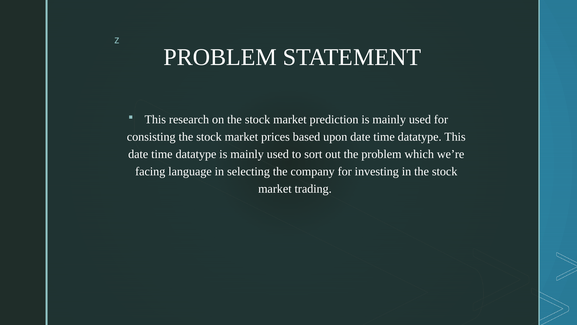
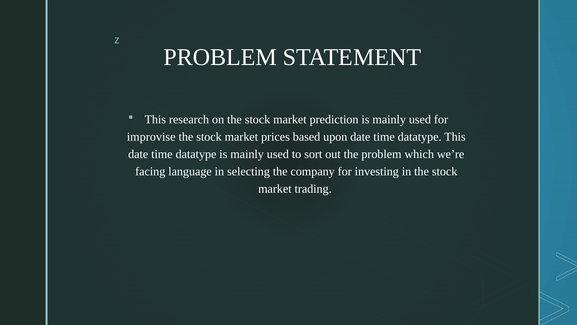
consisting: consisting -> improvise (151, 137)
